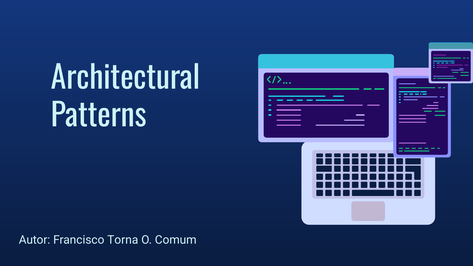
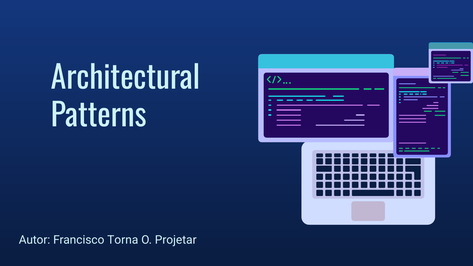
Comum: Comum -> Projetar (176, 240)
